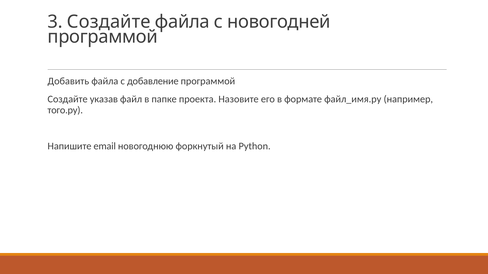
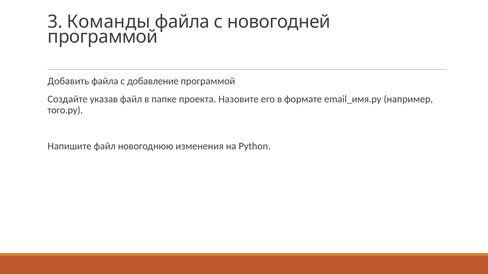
3 Создайте: Создайте -> Команды (109, 22)
файл_имя.py: файл_имя.py -> email_имя.py (353, 99)
Напишите email: email -> файл (105, 146)
форкнутый: форкнутый -> изменения (200, 146)
